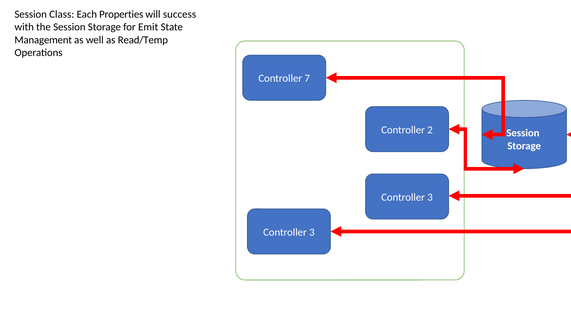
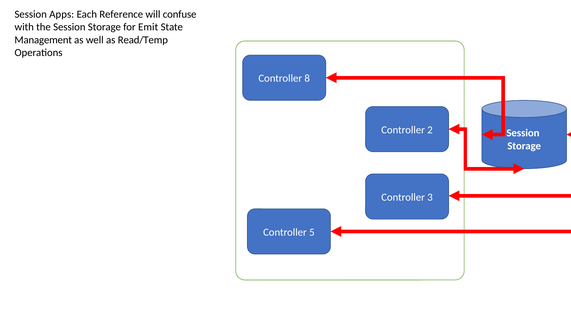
Class: Class -> Apps (62, 14)
Properties: Properties -> Reference (121, 14)
success: success -> confuse (180, 14)
7: 7 -> 8 (307, 78)
3: 3 -> 5 (312, 232)
